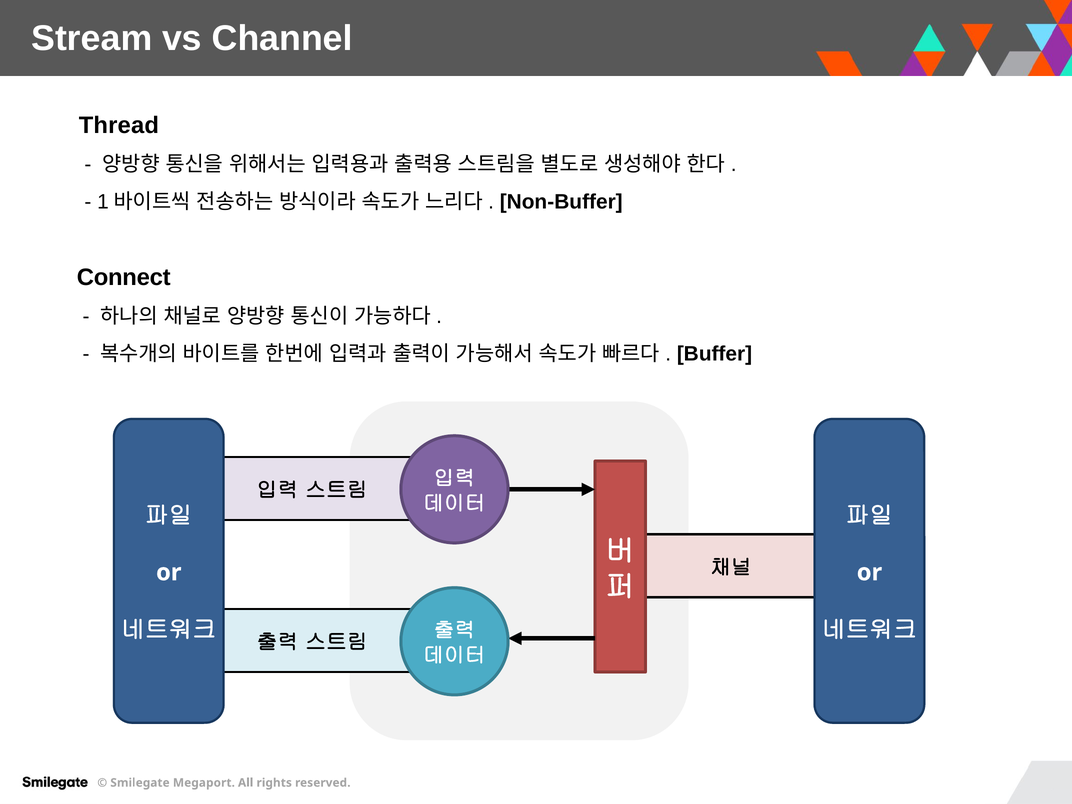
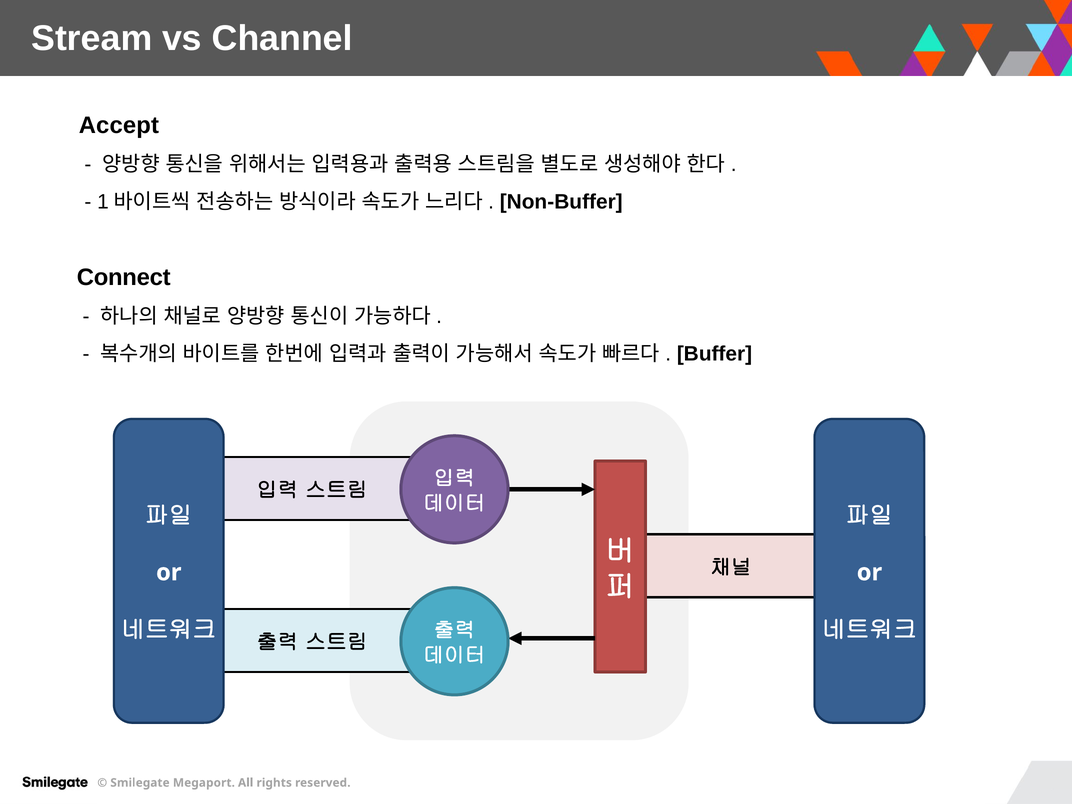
Thread: Thread -> Accept (119, 125)
